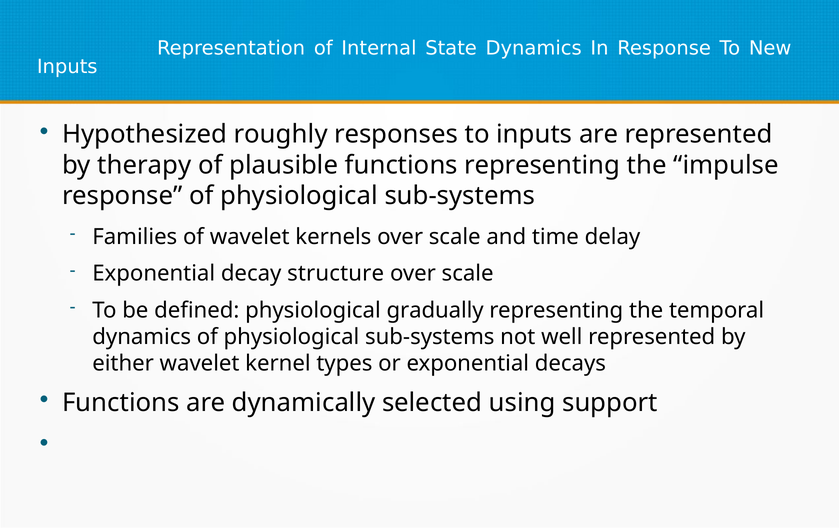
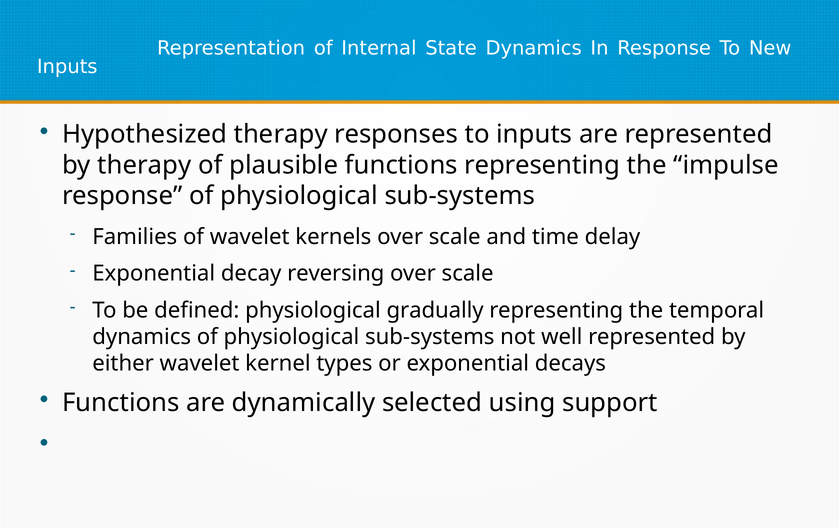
Hypothesized roughly: roughly -> therapy (281, 134)
structure: structure -> reversing (336, 274)
